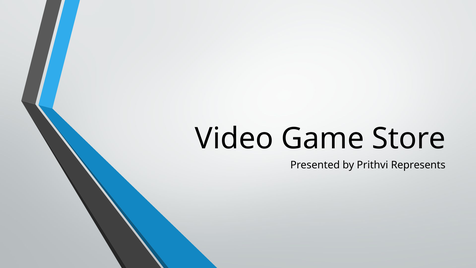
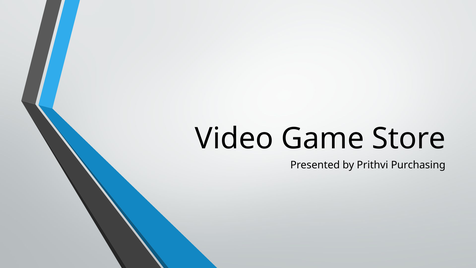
Represents: Represents -> Purchasing (418, 165)
